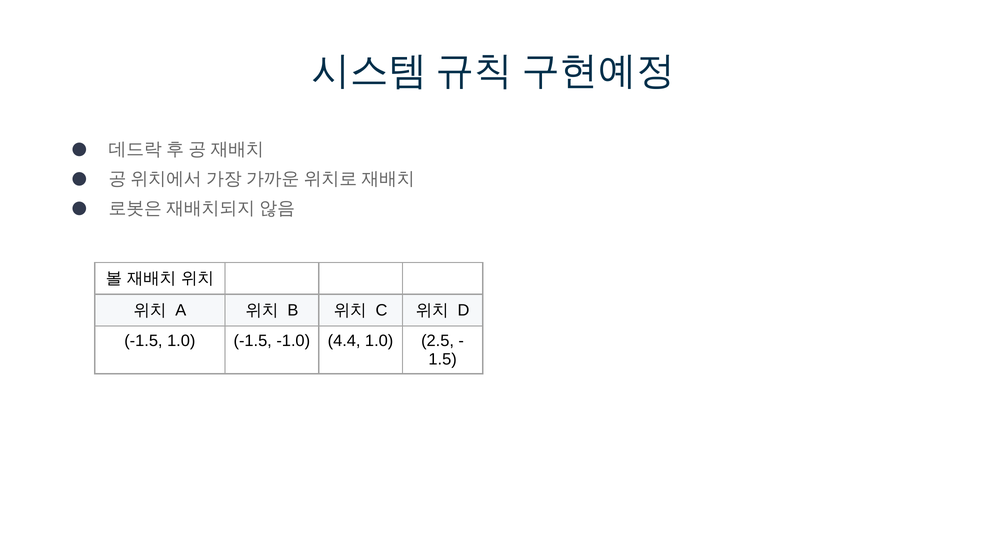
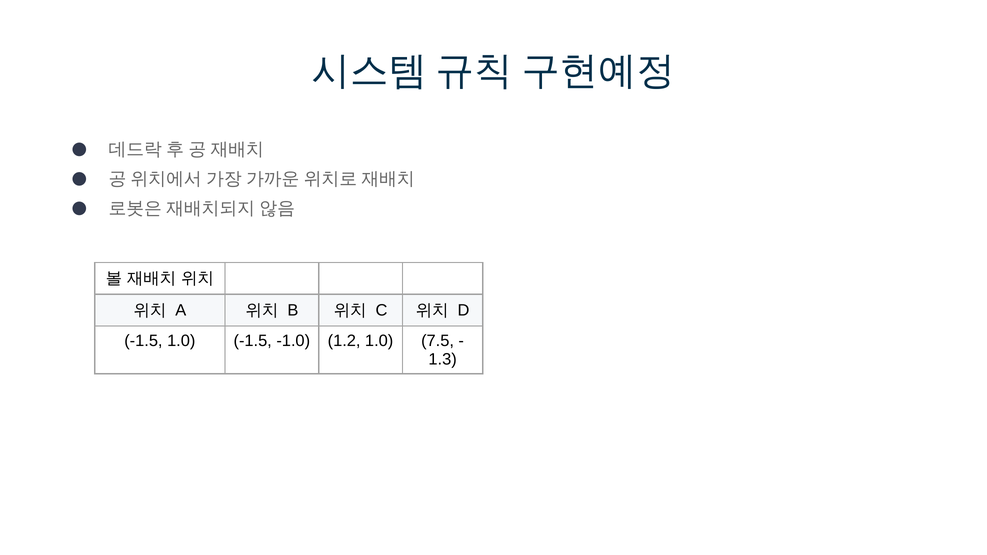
4.4: 4.4 -> 1.2 (344, 341)
2.5: 2.5 -> 7.5 (438, 341)
1.5: 1.5 -> 1.3 (443, 360)
